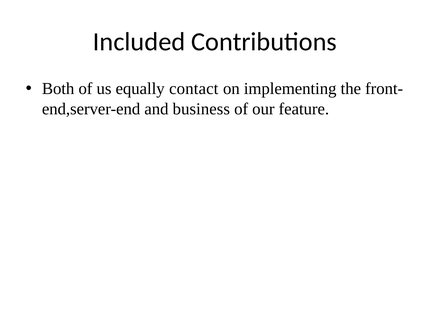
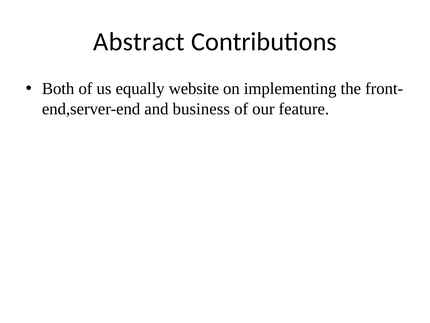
Included: Included -> Abstract (139, 42)
contact: contact -> website (194, 89)
